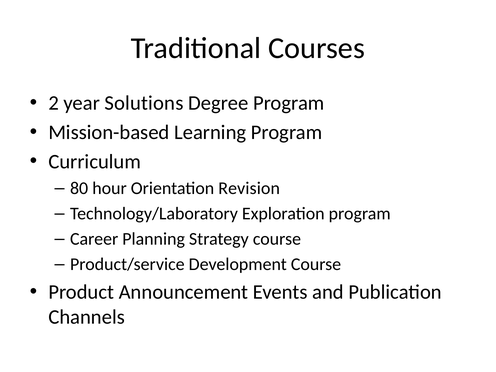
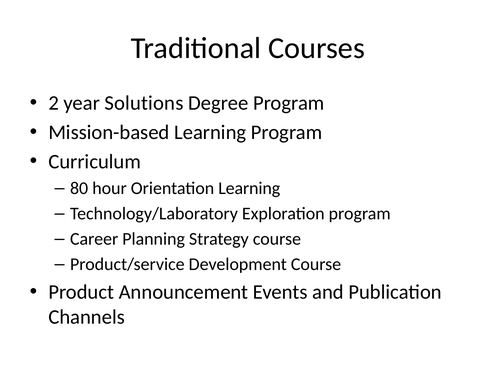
Orientation Revision: Revision -> Learning (249, 188)
